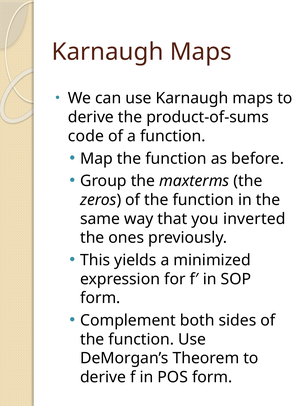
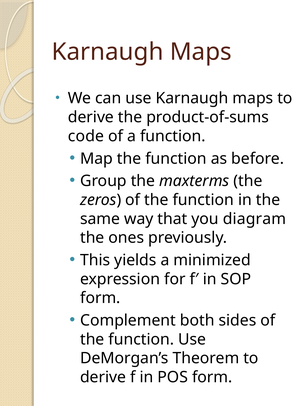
inverted: inverted -> diagram (254, 218)
